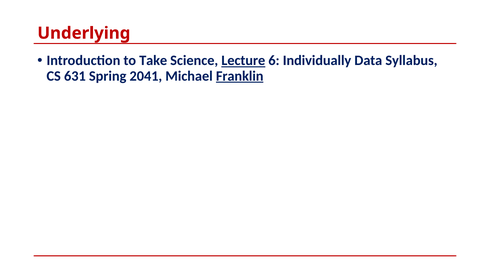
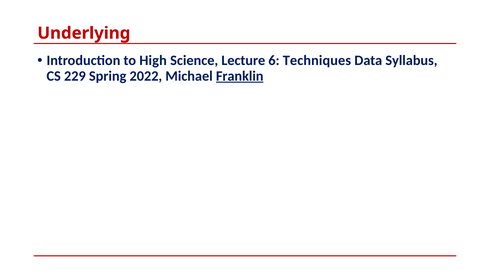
Take: Take -> High (153, 61)
Lecture underline: present -> none (243, 61)
Individually: Individually -> Techniques (317, 61)
631: 631 -> 229 (75, 76)
2041: 2041 -> 2022 (146, 76)
